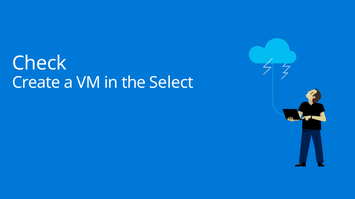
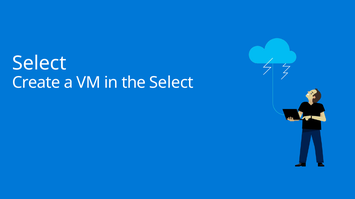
Check: Check -> Select (39, 63)
